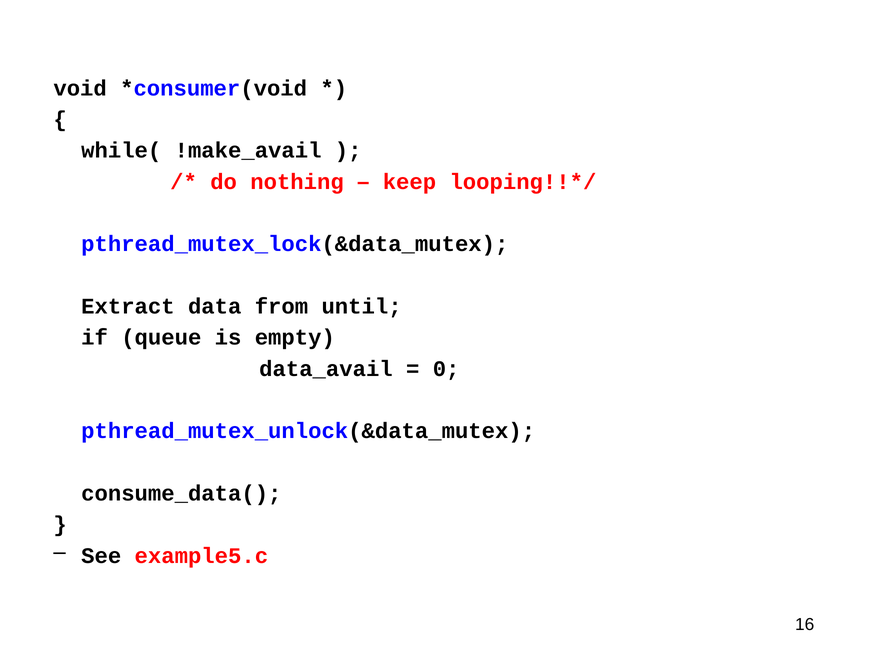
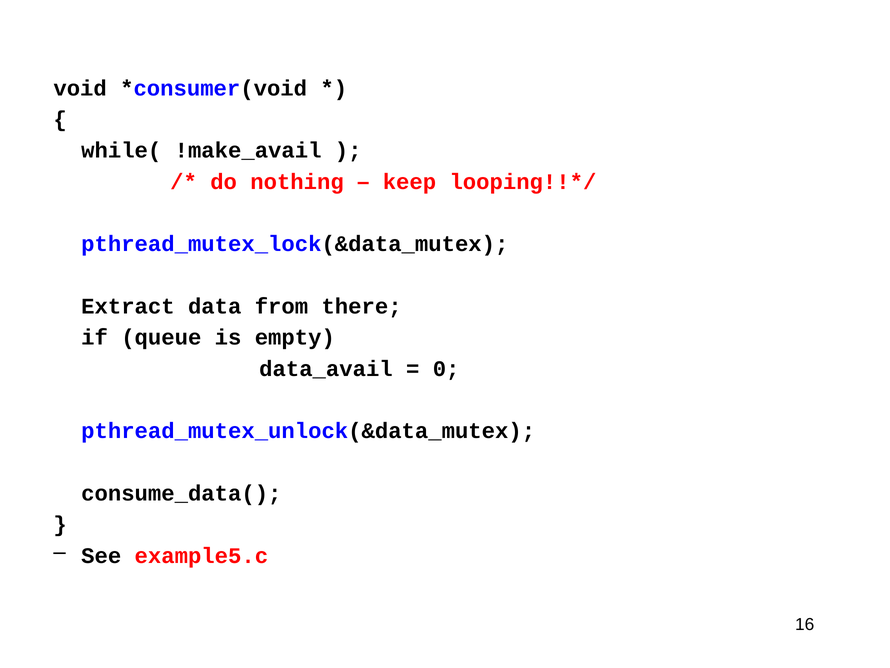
until: until -> there (362, 306)
